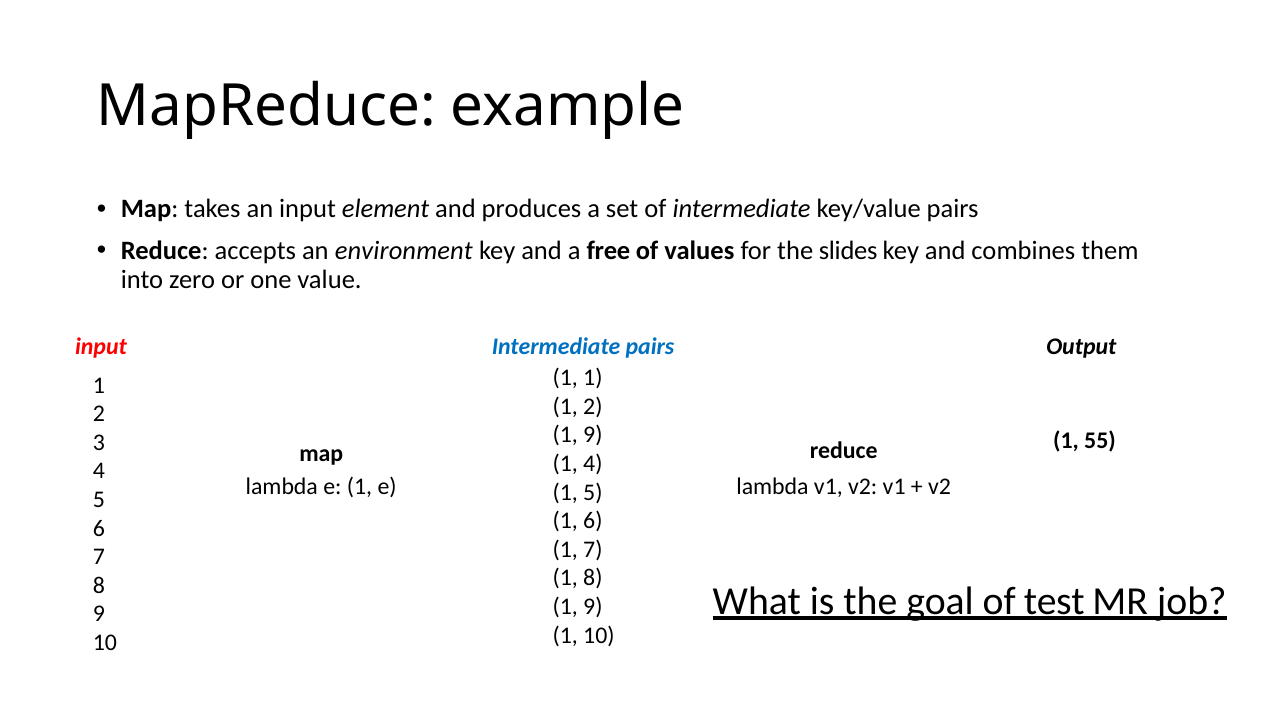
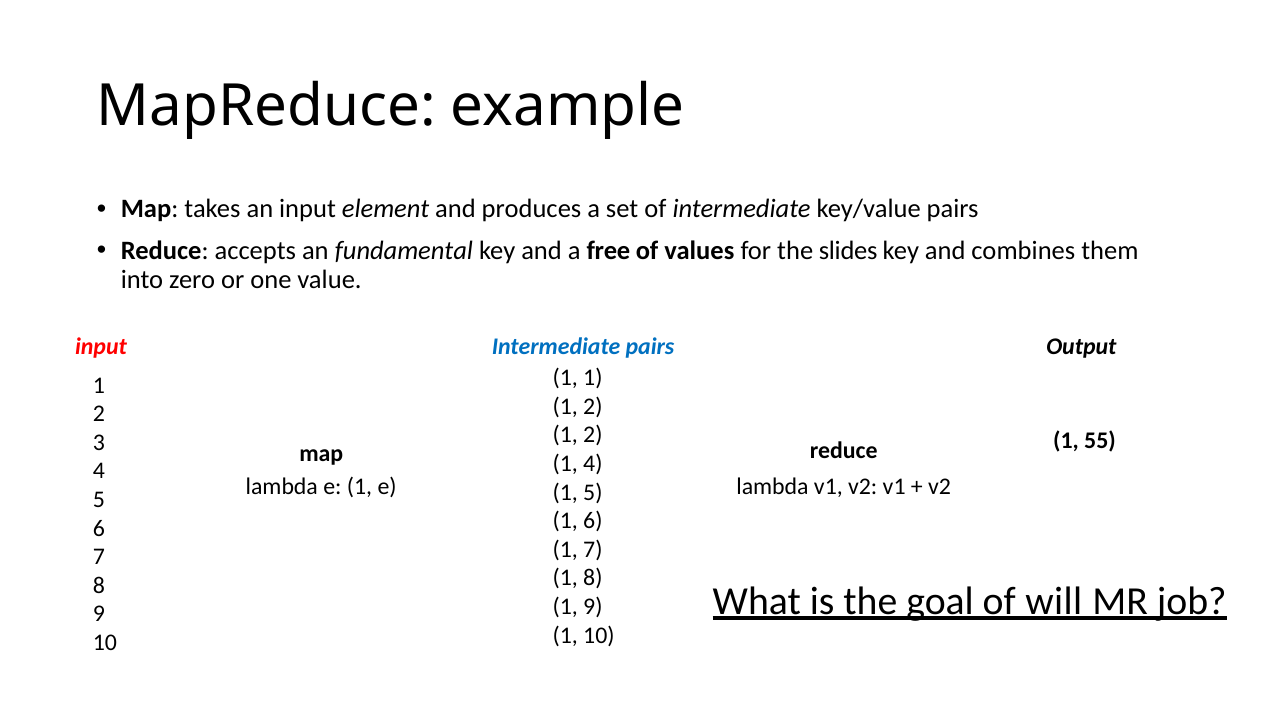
environment: environment -> fundamental (404, 251)
9: 9 -> 2 (593, 435)
test: test -> will (1054, 601)
